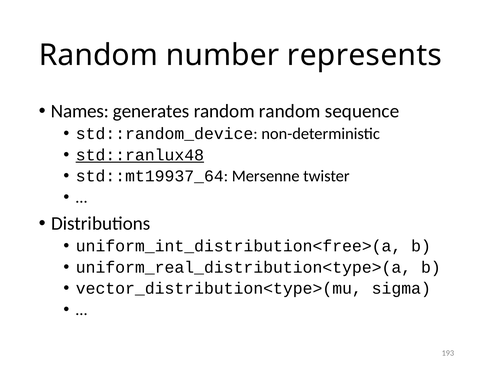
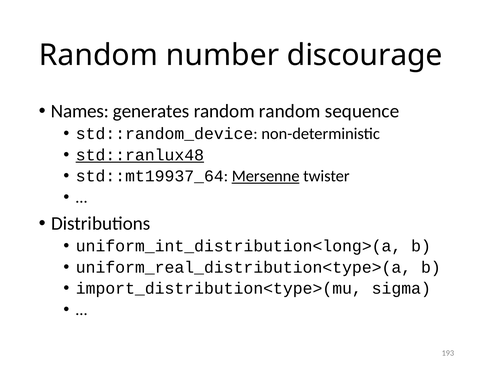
represents: represents -> discourage (365, 55)
Mersenne underline: none -> present (266, 176)
uniform_int_distribution<free>(a: uniform_int_distribution<free>(a -> uniform_int_distribution<long>(a (239, 246)
vector_distribution<type>(mu: vector_distribution<type>(mu -> import_distribution<type>(mu (219, 288)
